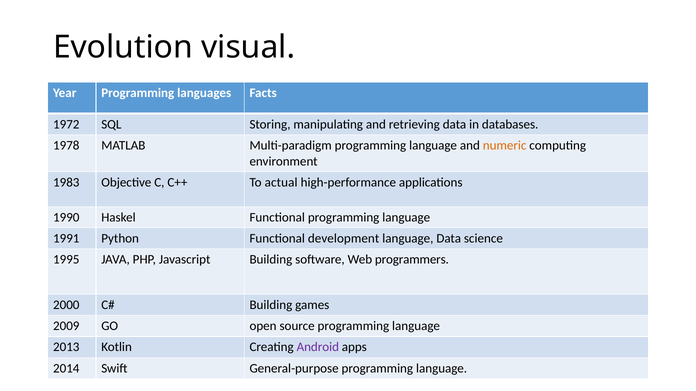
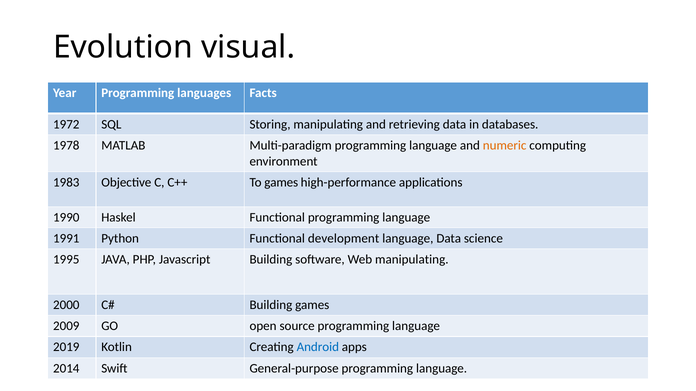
To actual: actual -> games (281, 183)
Web programmers: programmers -> manipulating (412, 260)
2013: 2013 -> 2019 (66, 348)
Android colour: purple -> blue (318, 348)
